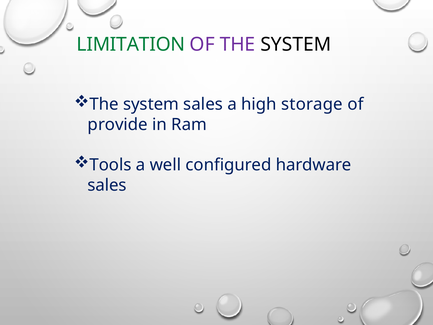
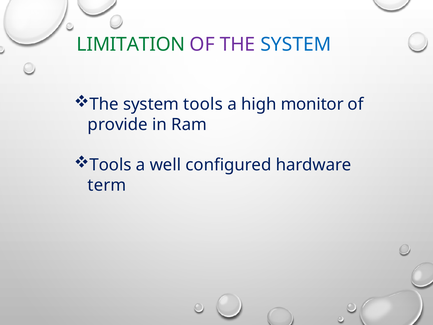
SYSTEM colour: black -> blue (296, 44)
system sales: sales -> tools (203, 104)
storage: storage -> monitor (312, 104)
sales: sales -> term (107, 185)
